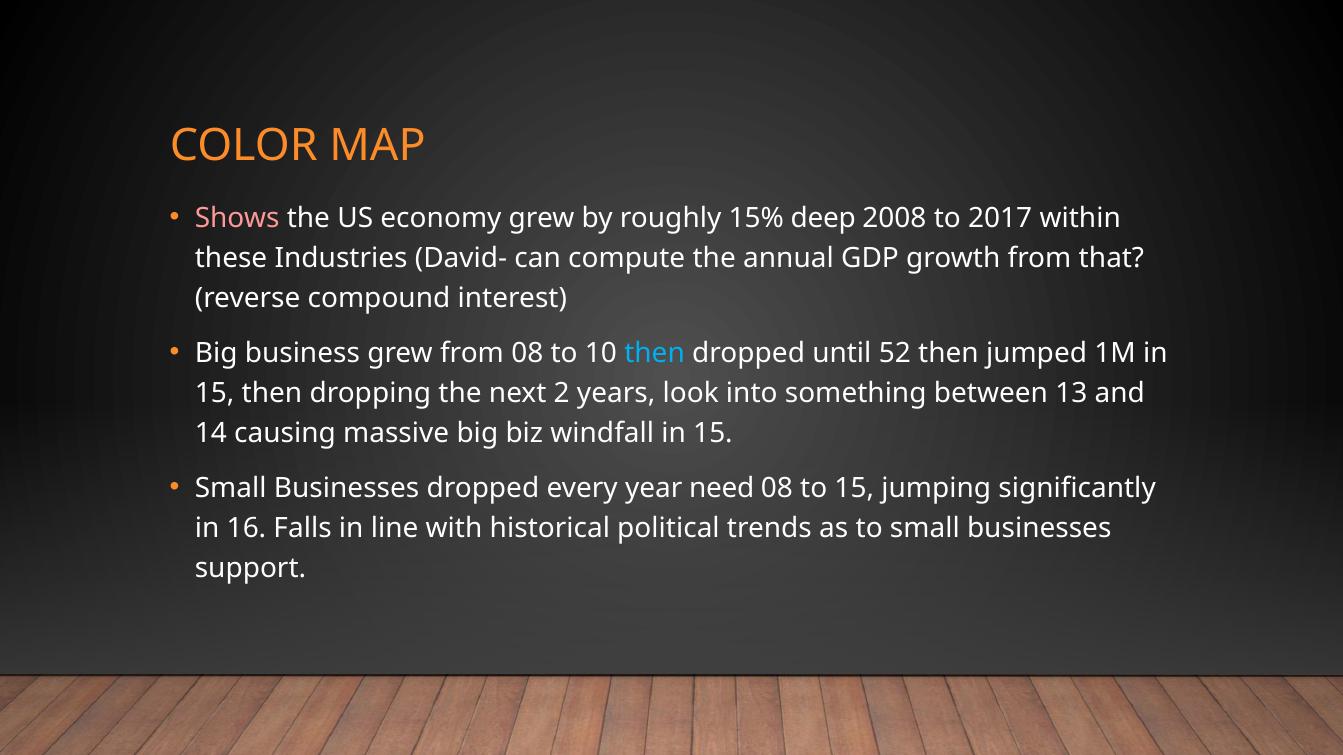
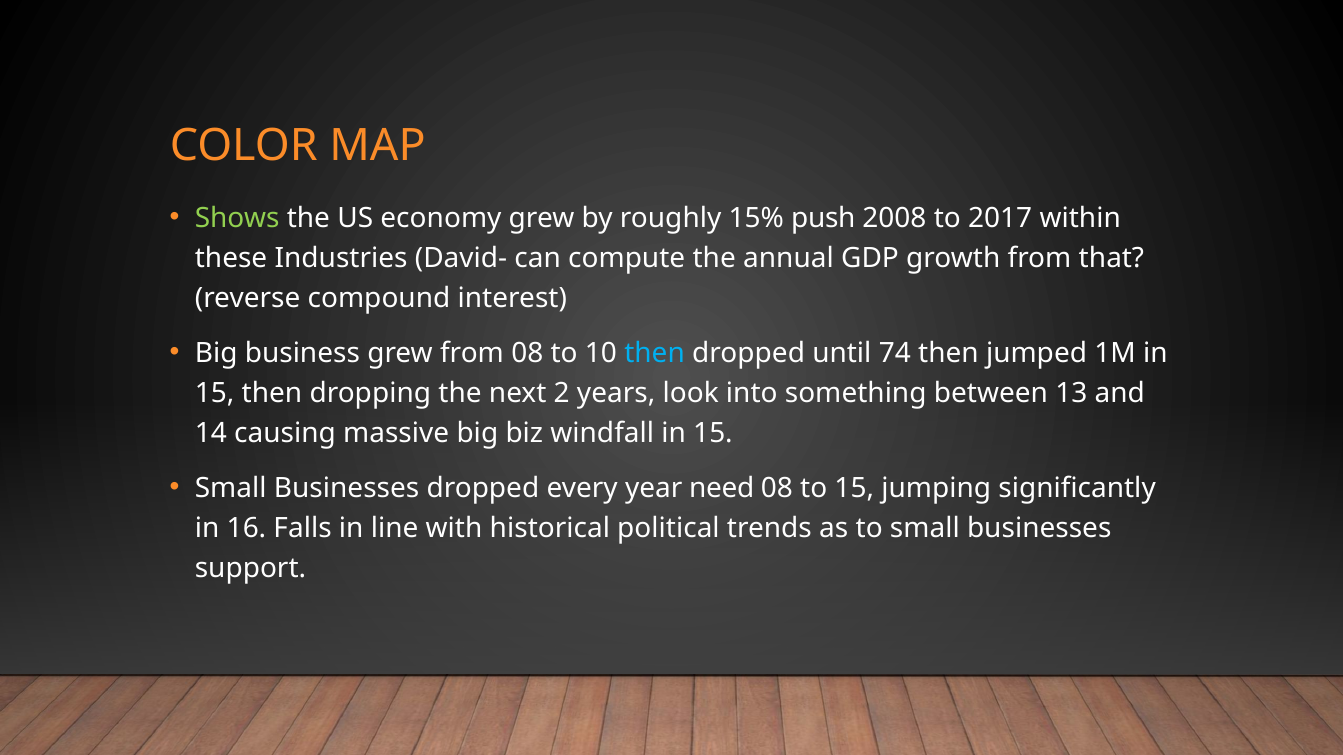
Shows colour: pink -> light green (237, 218)
deep: deep -> push (823, 218)
52: 52 -> 74 (895, 353)
